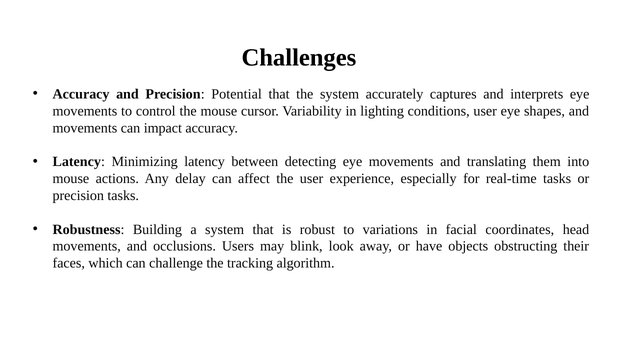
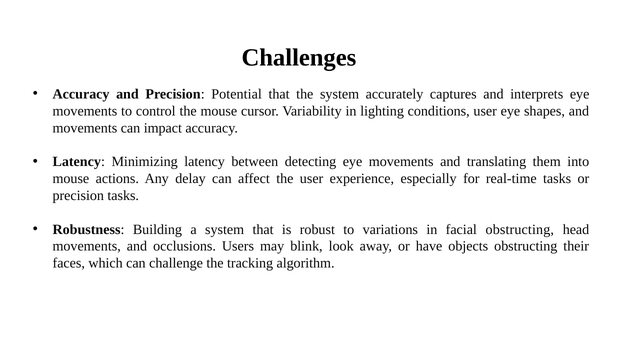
facial coordinates: coordinates -> obstructing (520, 229)
